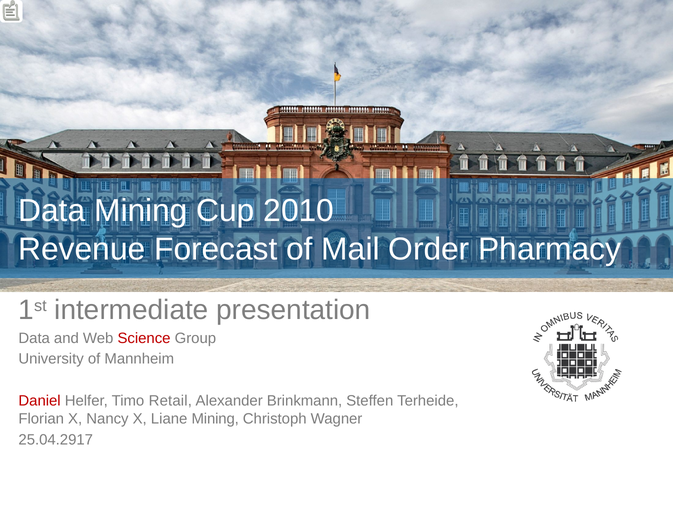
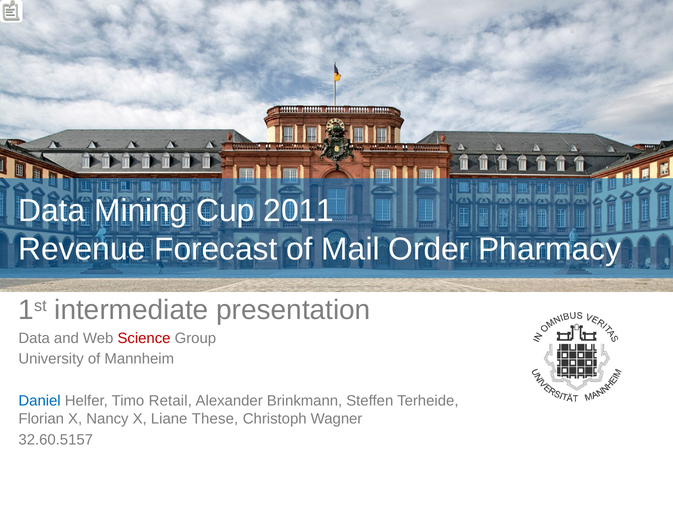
2010: 2010 -> 2011 (299, 211)
Daniel colour: red -> blue (40, 401)
Liane Mining: Mining -> These (215, 419)
25.04.2917: 25.04.2917 -> 32.60.5157 (56, 440)
